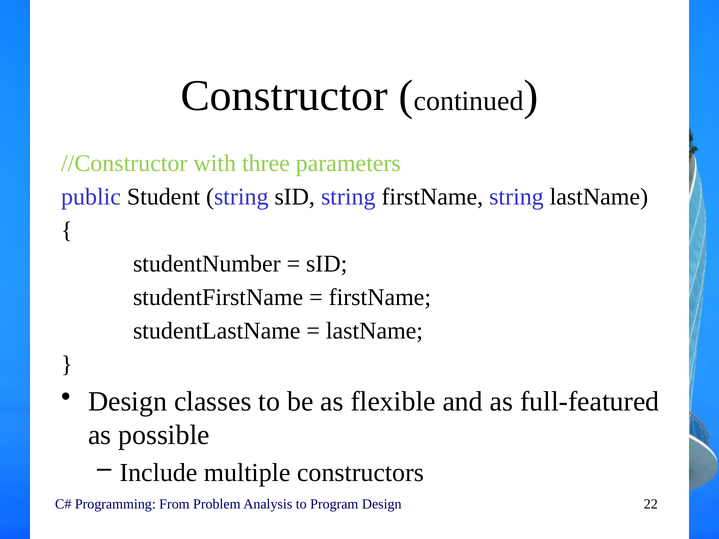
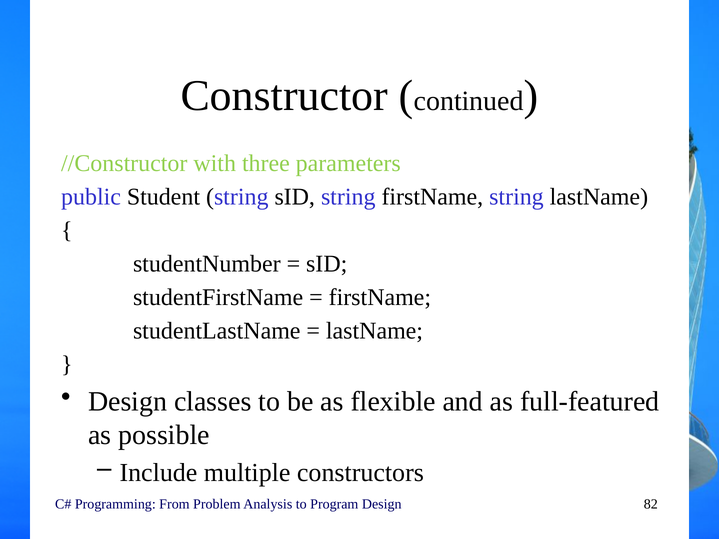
22: 22 -> 82 (651, 504)
